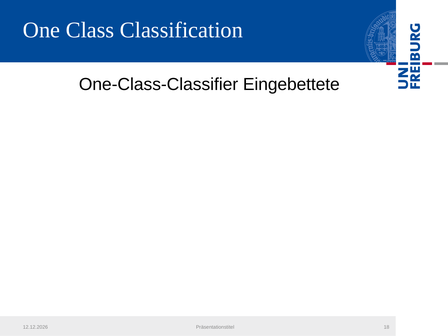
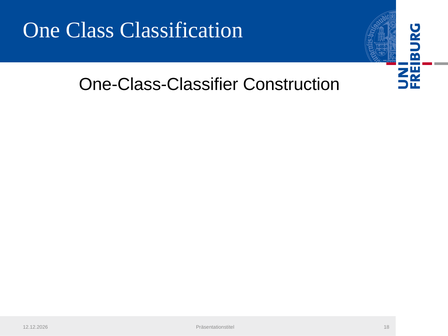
Eingebettete: Eingebettete -> Construction (291, 84)
